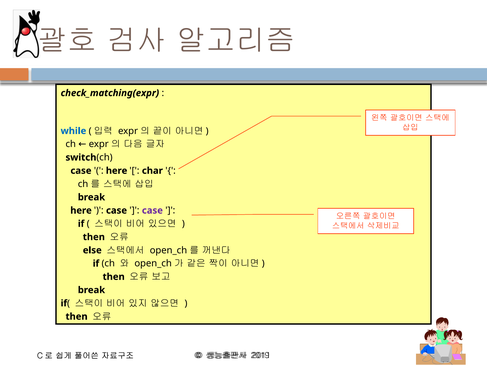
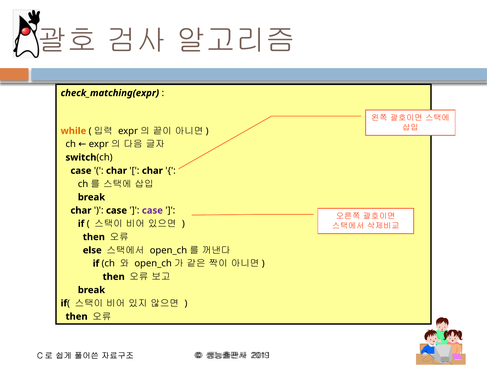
while colour: blue -> orange (73, 131)
here: here -> char (117, 171)
here: here -> char (81, 211)
